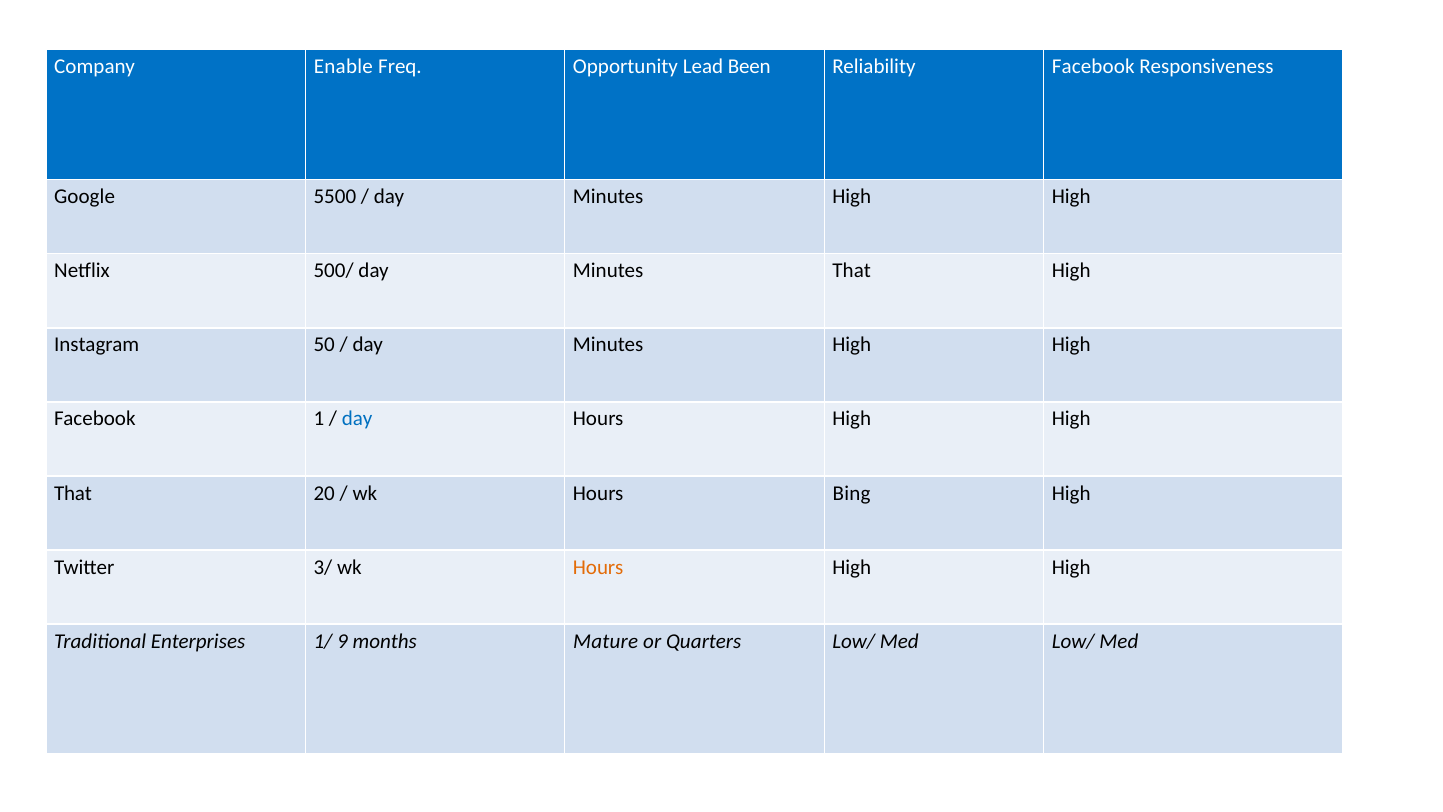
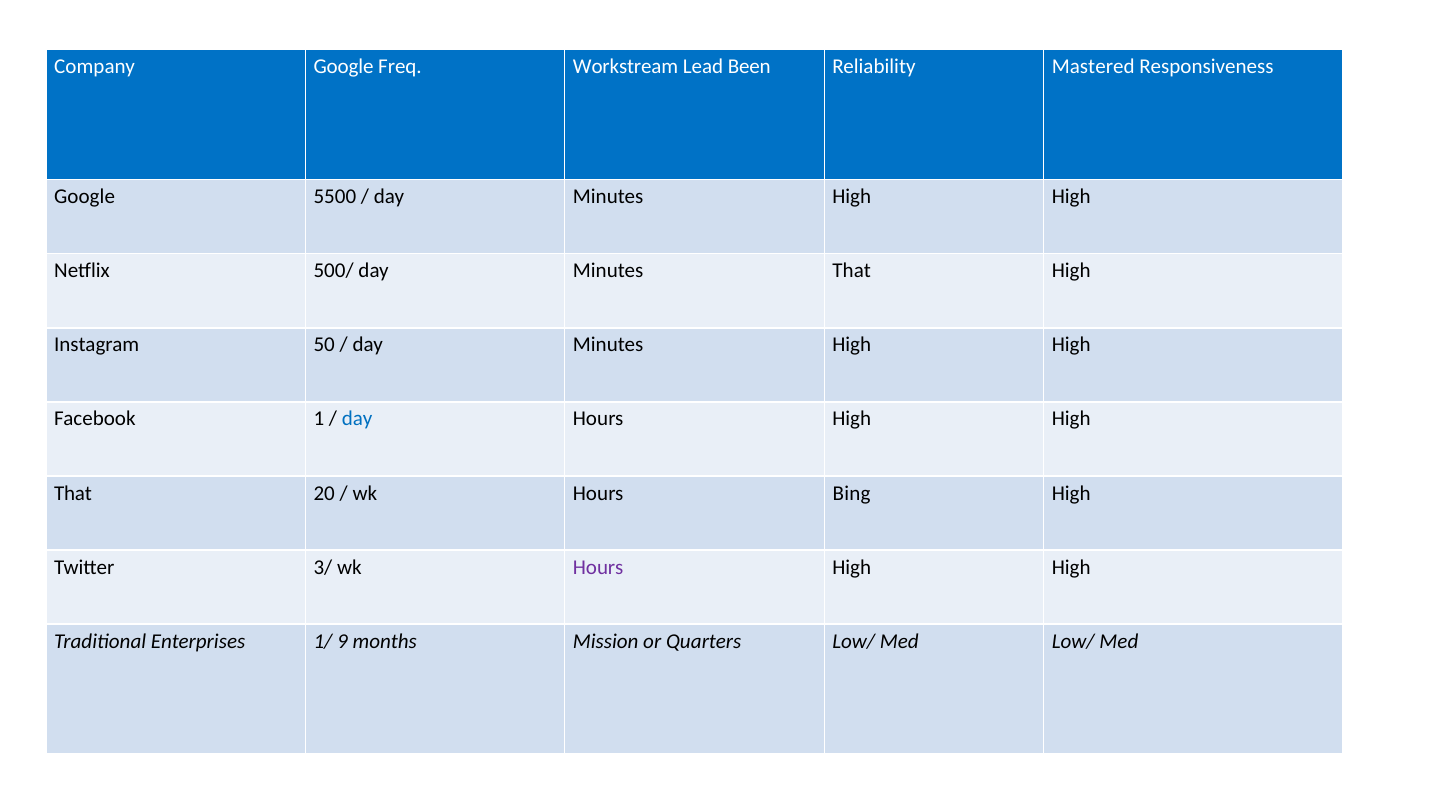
Company Enable: Enable -> Google (344, 67)
Opportunity: Opportunity -> Workstream (626, 67)
Reliability Facebook: Facebook -> Mastered (1093, 67)
Hours colour: orange -> purple (598, 567)
Mature: Mature -> Mission (606, 641)
